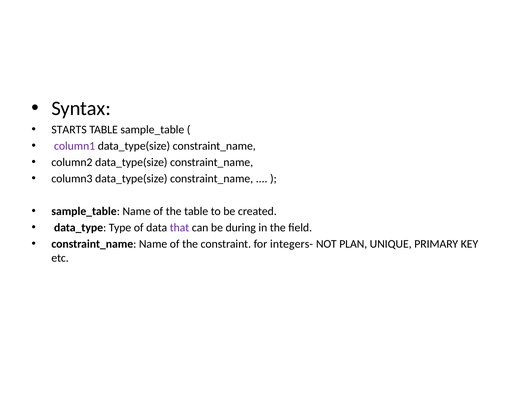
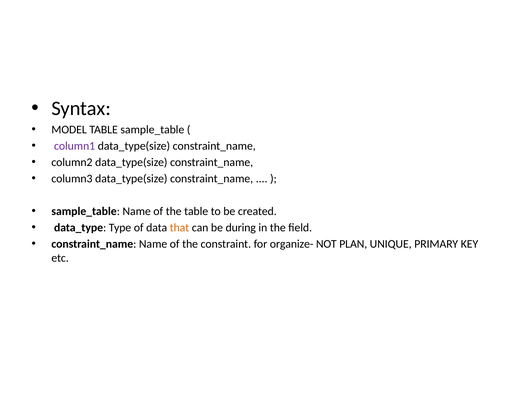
STARTS: STARTS -> MODEL (69, 130)
that colour: purple -> orange (179, 228)
integers-: integers- -> organize- (292, 244)
